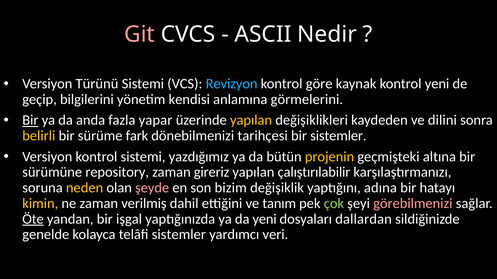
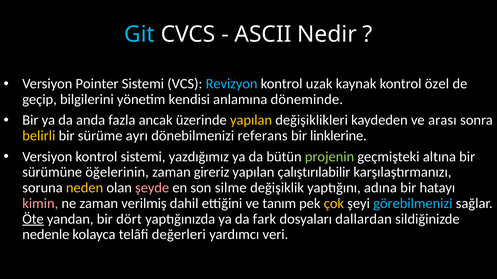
Git colour: pink -> light blue (140, 34)
Türünü: Türünü -> Pointer (97, 84)
göre: göre -> uzak (319, 84)
kontrol yeni: yeni -> özel (437, 84)
görmelerini: görmelerini -> döneminde (307, 100)
Bir underline: present -> none (30, 120)
yapar: yapar -> ancak (156, 120)
dilini: dilini -> arası (442, 120)
fark: fark -> ayrı (137, 136)
tarihçesi: tarihçesi -> referans (263, 136)
bir sistemler: sistemler -> linklerine (338, 136)
projenin colour: yellow -> light green (330, 157)
repository: repository -> öğelerinin (117, 173)
bizim: bizim -> silme (231, 188)
kimin colour: yellow -> pink (40, 204)
çok colour: light green -> yellow (334, 204)
görebilmenizi colour: pink -> light blue (413, 204)
işgal: işgal -> dört (129, 219)
da yeni: yeni -> fark (264, 219)
genelde: genelde -> nedenle (46, 235)
telâfi sistemler: sistemler -> değerleri (179, 235)
